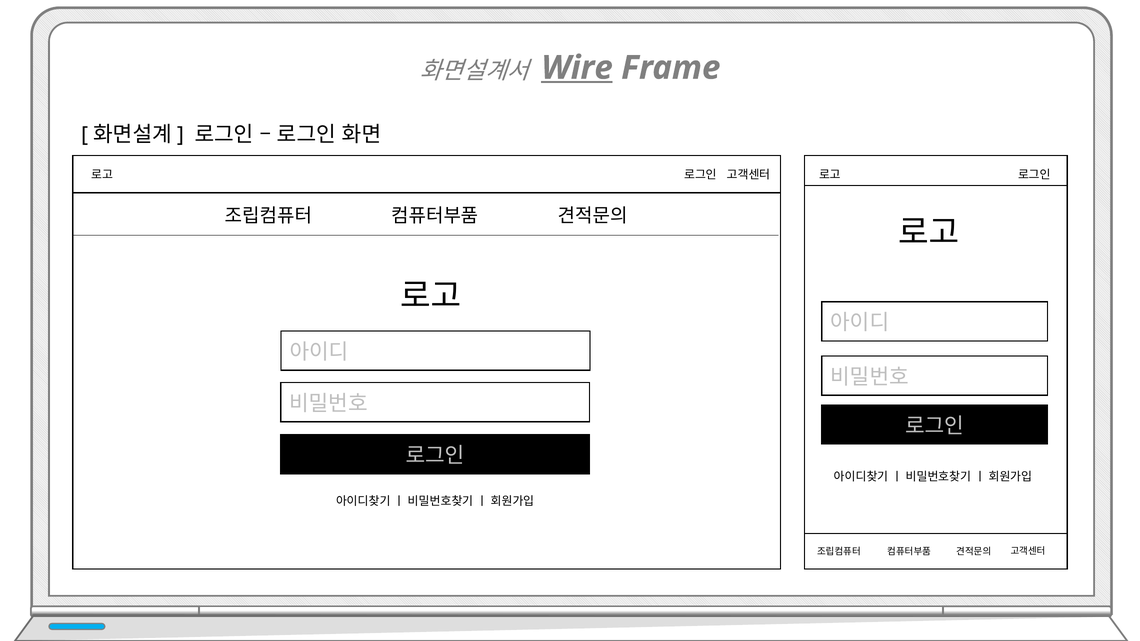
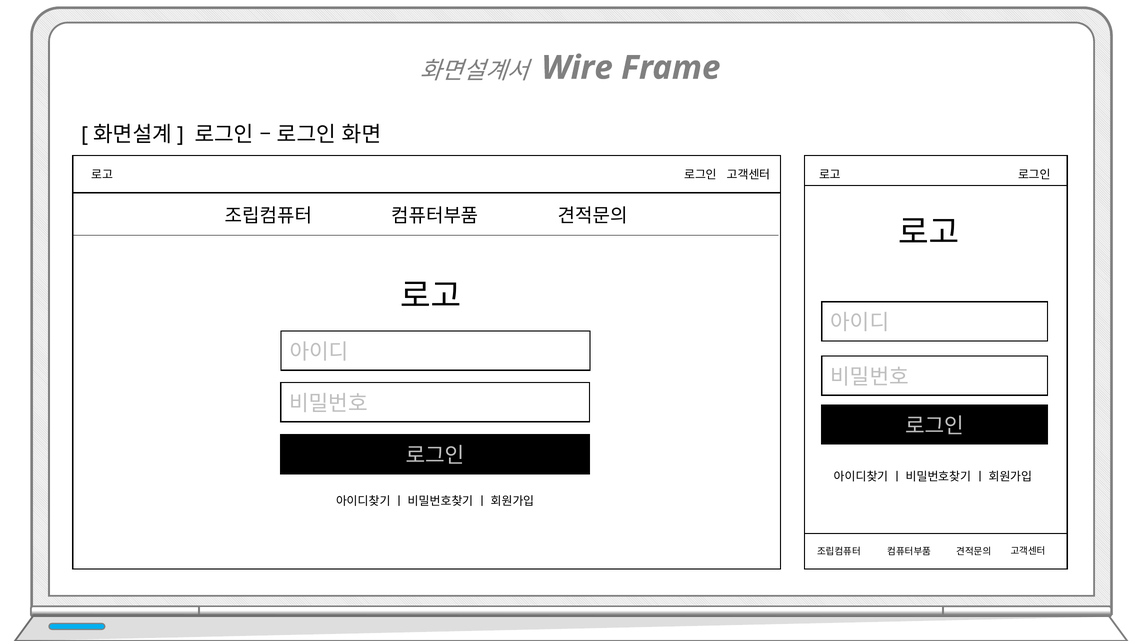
Wire underline: present -> none (577, 68)
